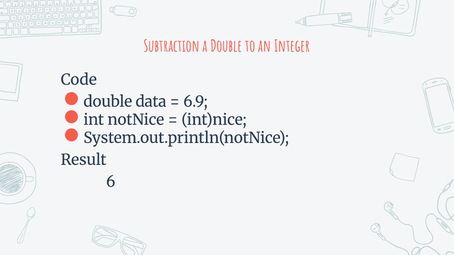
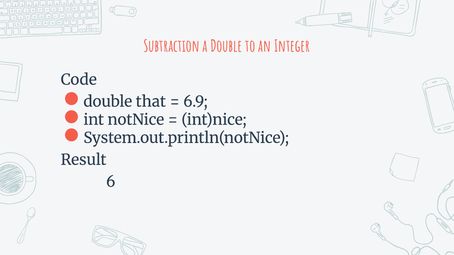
data: data -> that (151, 102)
